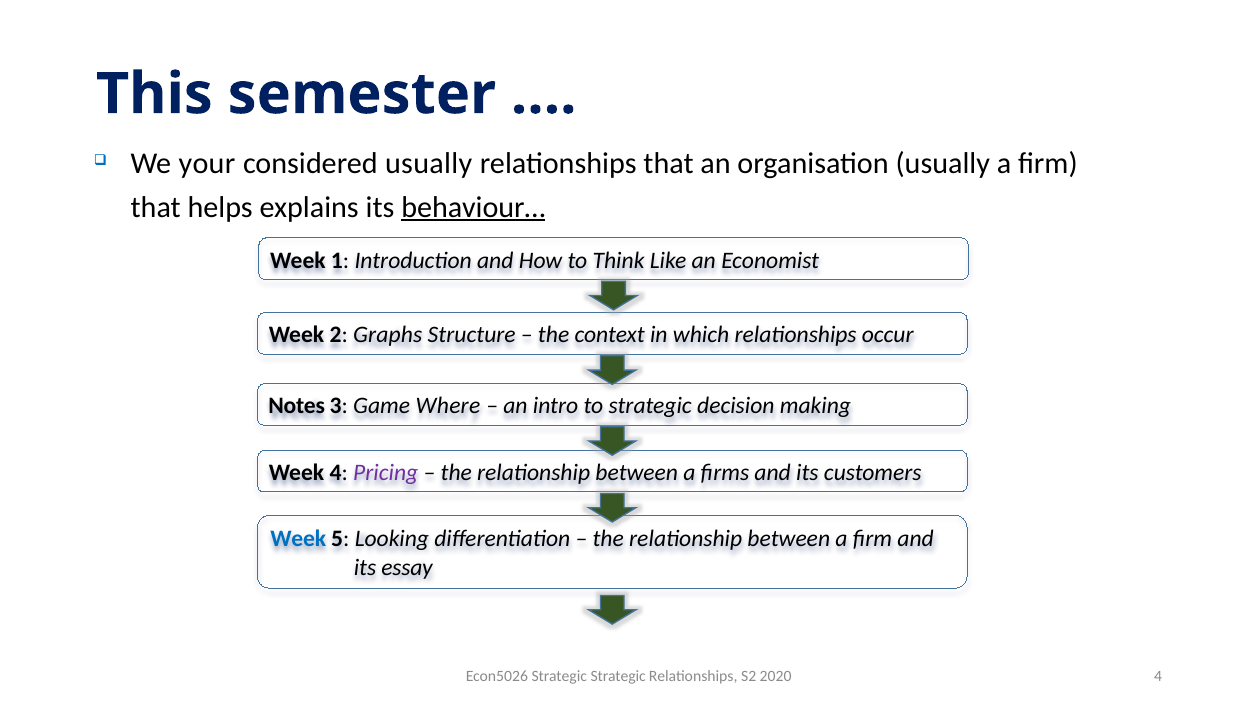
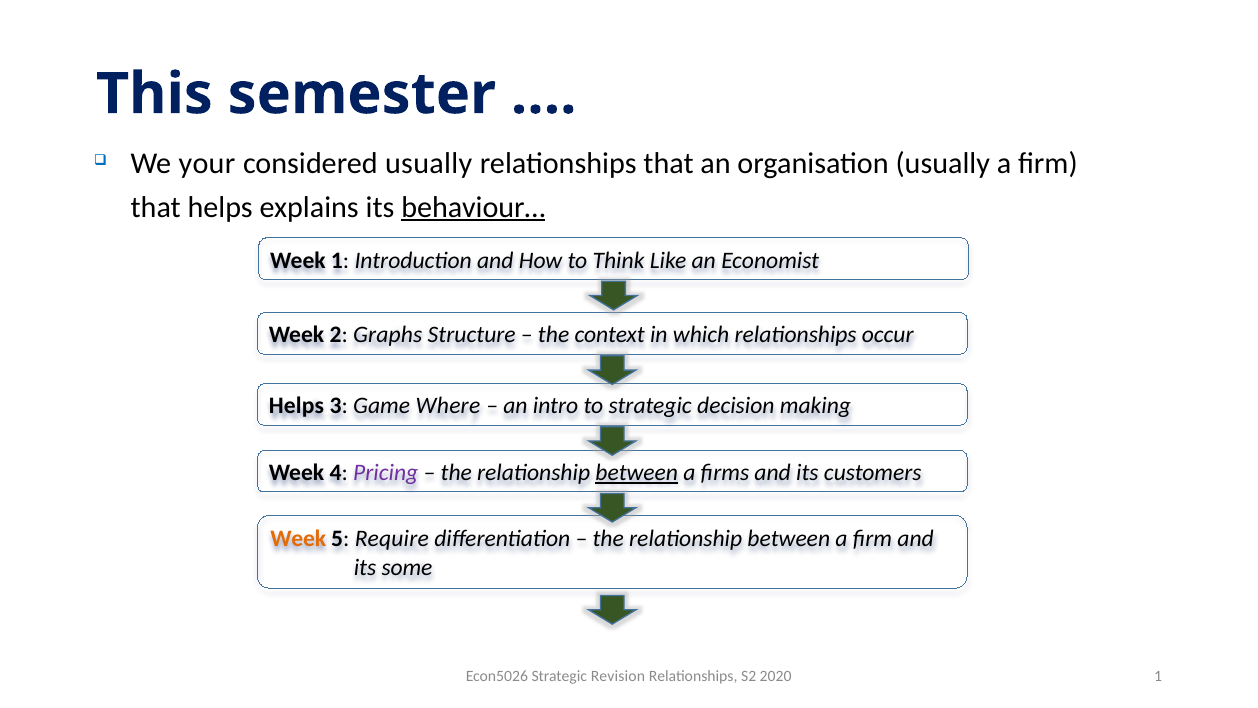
Notes: Notes -> Helps (296, 406)
between underline: none -> present (637, 472)
Week colour: blue -> orange (298, 539)
Looking: Looking -> Require (392, 539)
essay: essay -> some (407, 567)
Strategic Strategic: Strategic -> Revision (618, 676)
2020 4: 4 -> 1 (1158, 676)
